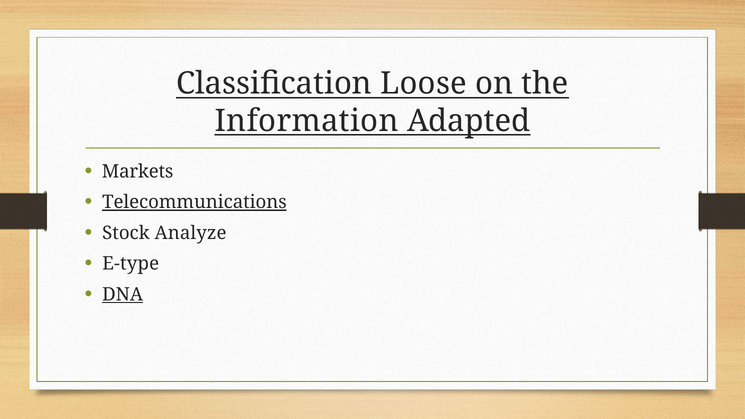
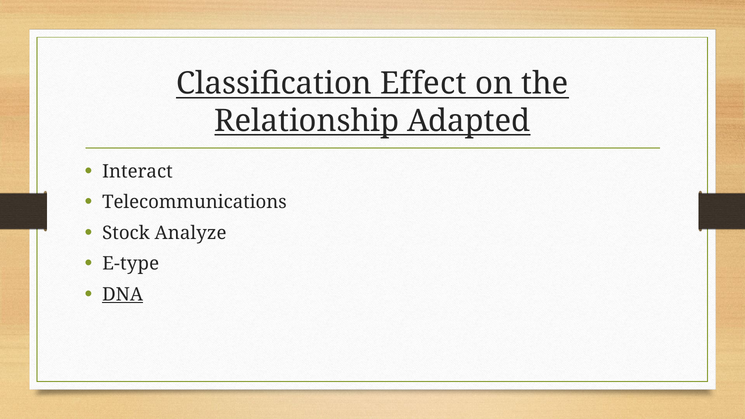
Loose: Loose -> Effect (424, 84)
Information: Information -> Relationship (307, 121)
Markets: Markets -> Interact (137, 172)
Telecommunications underline: present -> none (194, 202)
